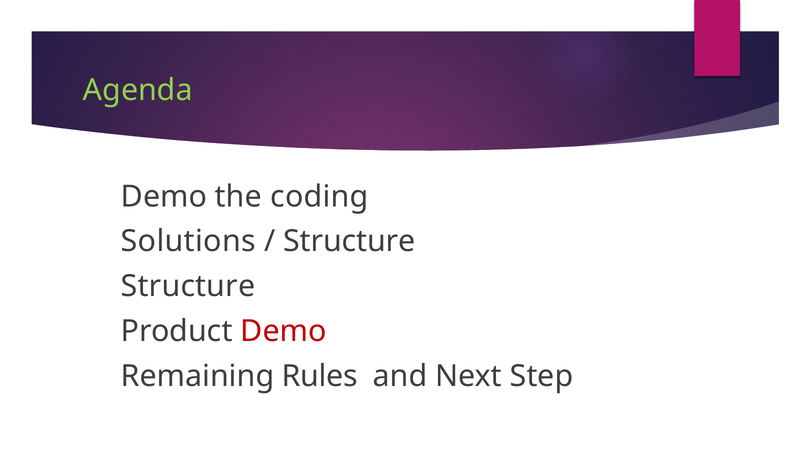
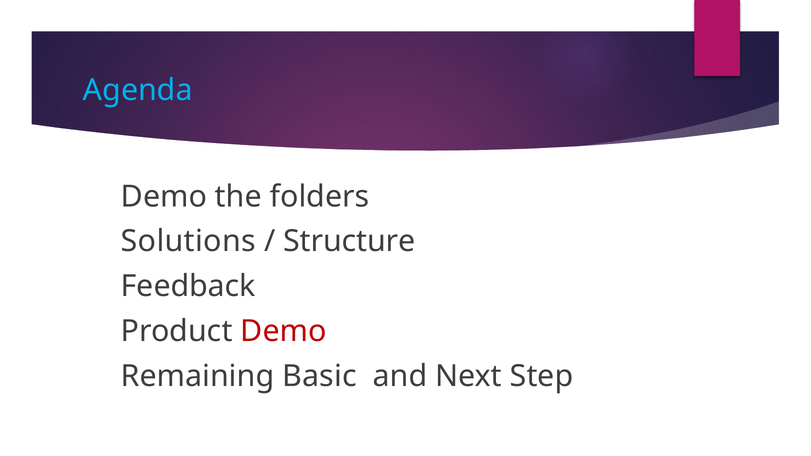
Agenda colour: light green -> light blue (138, 90)
coding: coding -> folders (320, 197)
Structure: Structure -> Feedback (188, 286)
Rules: Rules -> Basic (319, 376)
